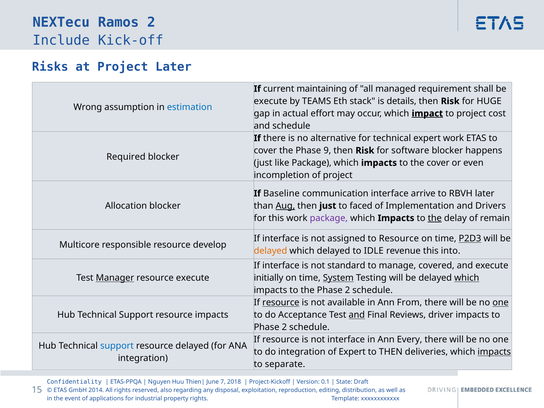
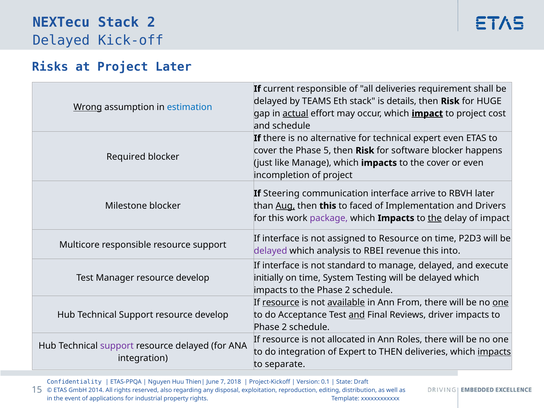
NEXTecu Ramos: Ramos -> Stack (118, 22)
Include: Include -> Delayed (61, 40)
current maintaining: maintaining -> responsible (322, 89)
all managed: managed -> deliveries (396, 89)
execute: execute -> delayed (271, 101)
Wrong underline: none -> present (88, 107)
actual underline: none -> present (295, 113)
expert work: work -> even (453, 138)
9: 9 -> 5 (327, 151)
like Package: Package -> Manage (312, 163)
Baseline: Baseline -> Steering (281, 193)
Allocation: Allocation -> Milestone (126, 206)
then just: just -> this (328, 206)
of remain: remain -> impact (495, 218)
P2D3 underline: present -> none (470, 239)
resource develop: develop -> support (210, 245)
delayed colour: orange -> purple (270, 251)
which delayed: delayed -> analysis (334, 251)
IDLE: IDLE -> RBEI (374, 251)
manage covered: covered -> delayed (436, 266)
Manager underline: present -> none (115, 278)
execute: execute -> develop (193, 278)
System underline: present -> none (338, 278)
which underline: present -> none (467, 278)
available underline: none -> present (346, 303)
Support resource impacts: impacts -> develop (212, 315)
not interface: interface -> allocated (346, 340)
Every: Every -> Roles (410, 340)
support colour: blue -> purple (117, 346)
